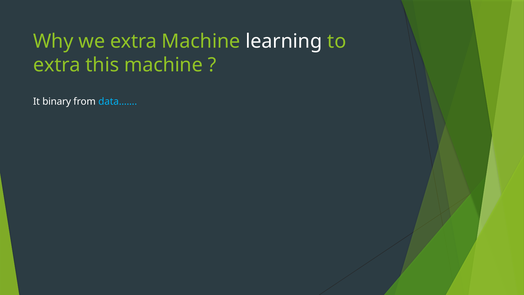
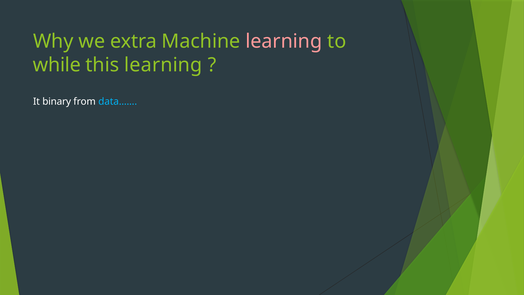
learning colour: white -> pink (284, 41)
extra: extra -> while (57, 65)
this machine: machine -> learning (163, 65)
